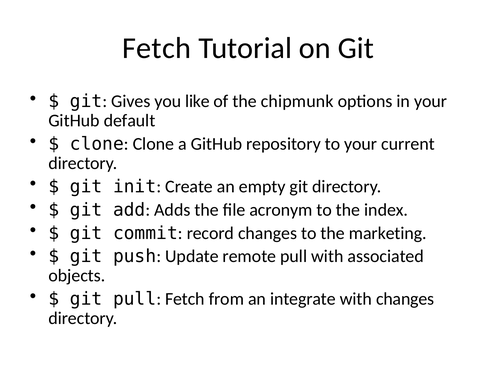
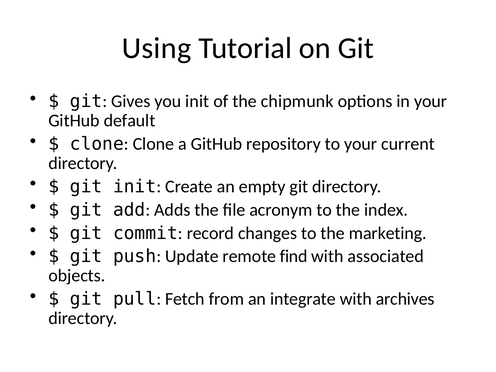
Fetch: Fetch -> Using (157, 48)
you like: like -> init (197, 101)
remote pull: pull -> find (294, 256)
with changes: changes -> archives (405, 299)
